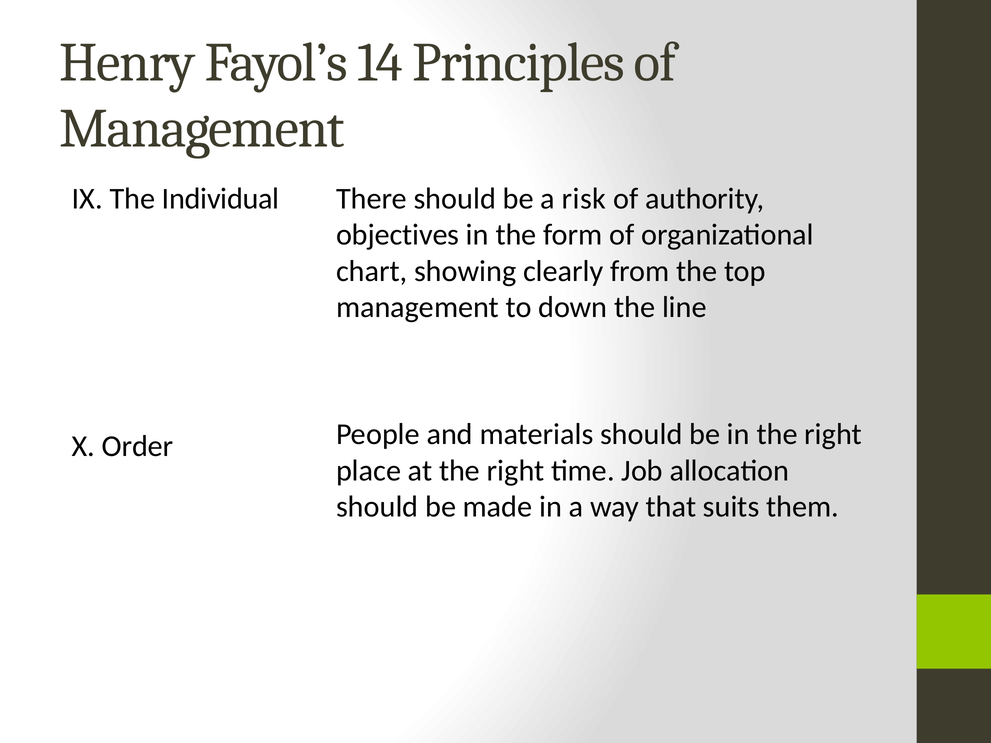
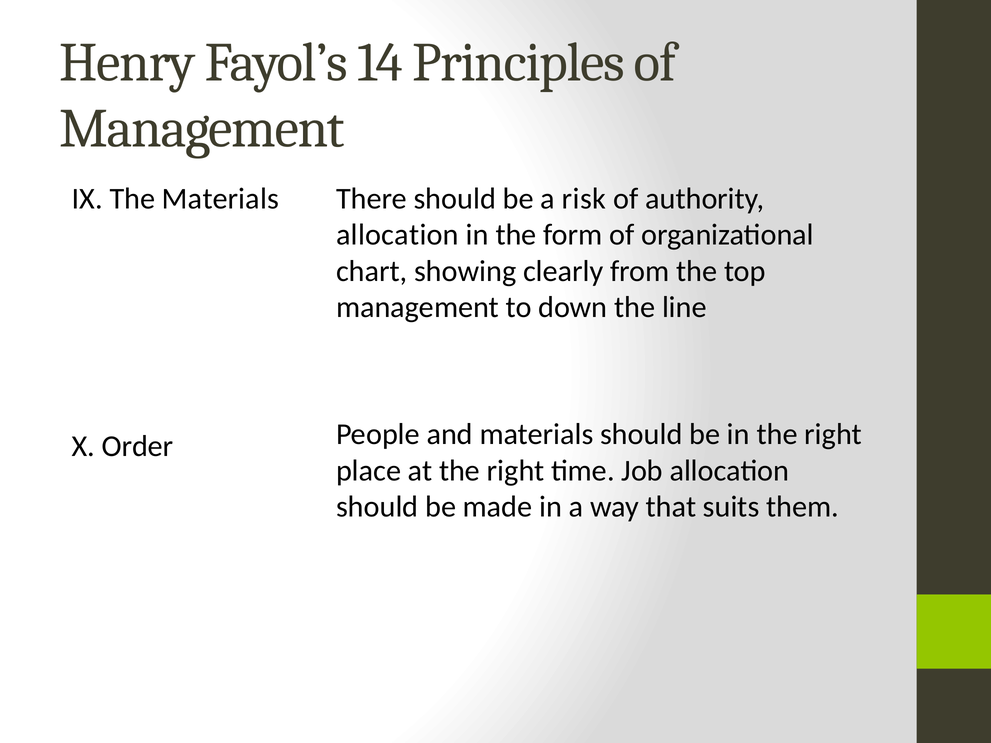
The Individual: Individual -> Materials (220, 199)
objectives: objectives -> allocation (397, 235)
